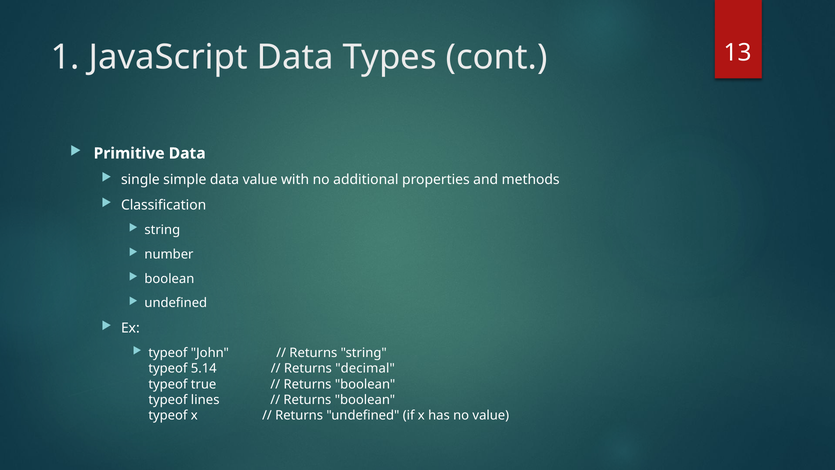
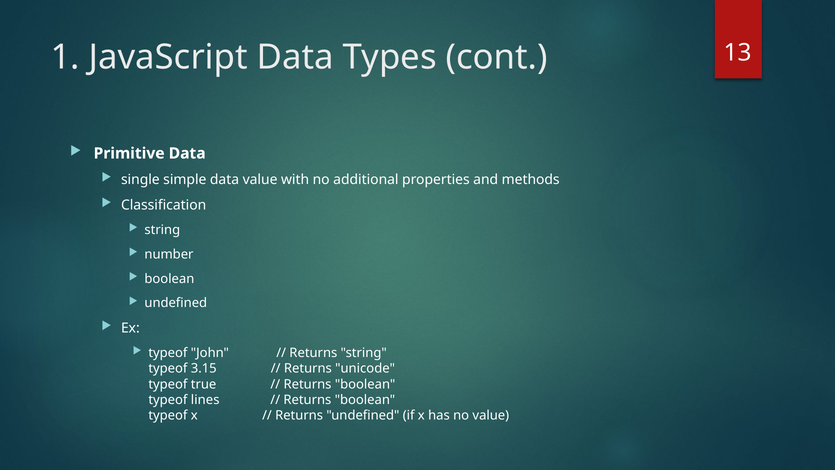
5.14: 5.14 -> 3.15 (204, 368)
decimal: decimal -> unicode (365, 368)
